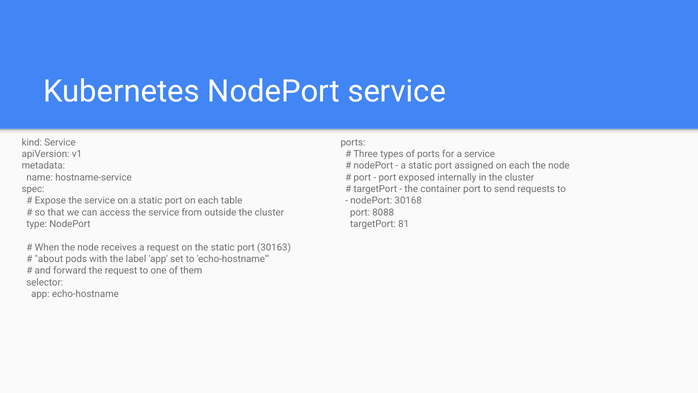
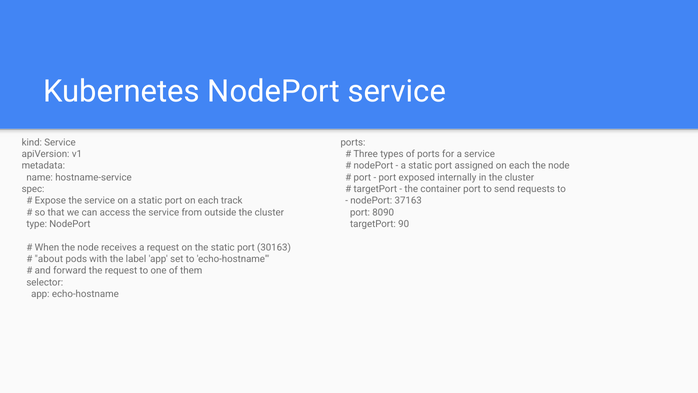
table: table -> track (232, 201)
30168: 30168 -> 37163 (408, 201)
8088: 8088 -> 8090 (383, 212)
81: 81 -> 90 (404, 224)
